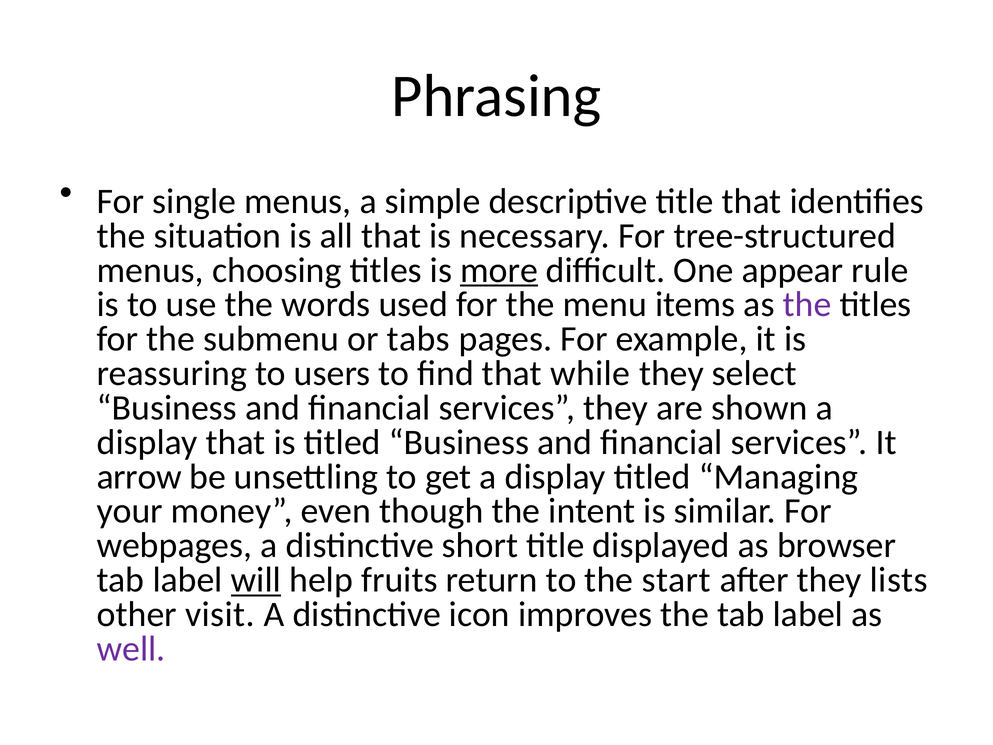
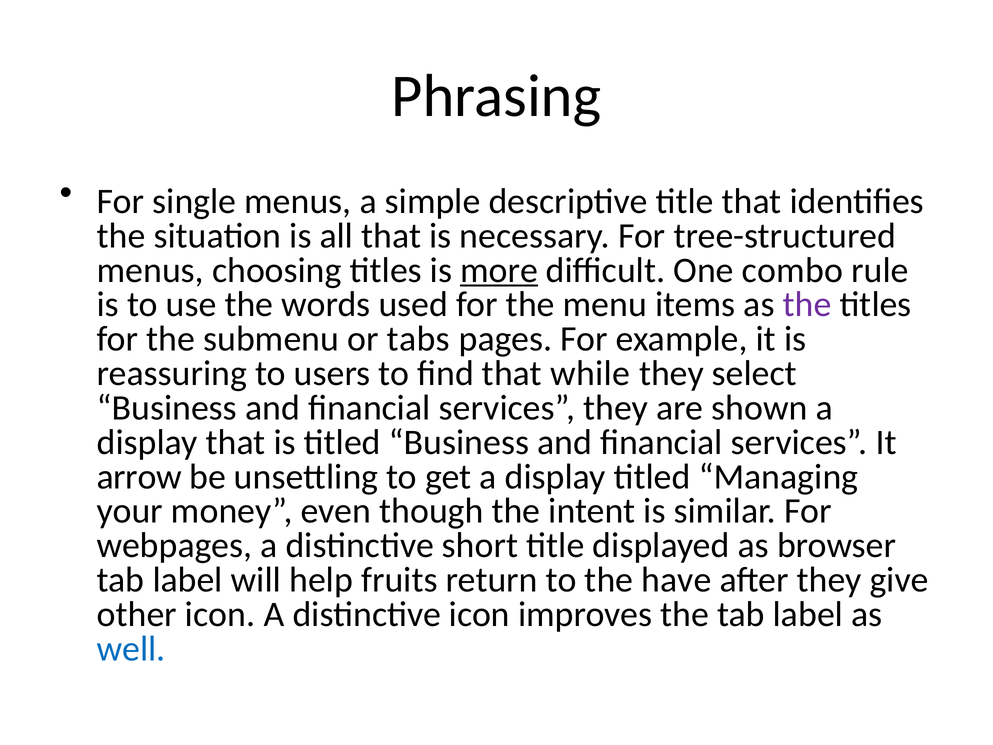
appear: appear -> combo (792, 270)
will underline: present -> none (256, 580)
start: start -> have (676, 580)
lists: lists -> give (899, 580)
other visit: visit -> icon (220, 614)
well colour: purple -> blue (131, 649)
